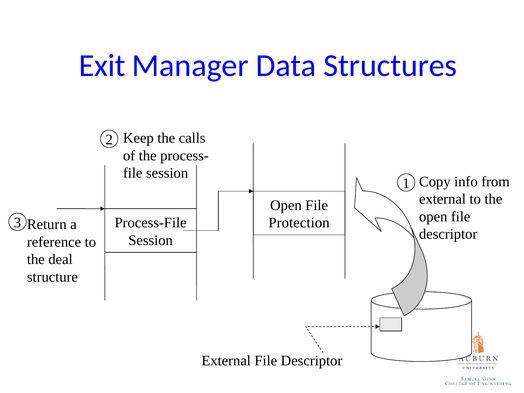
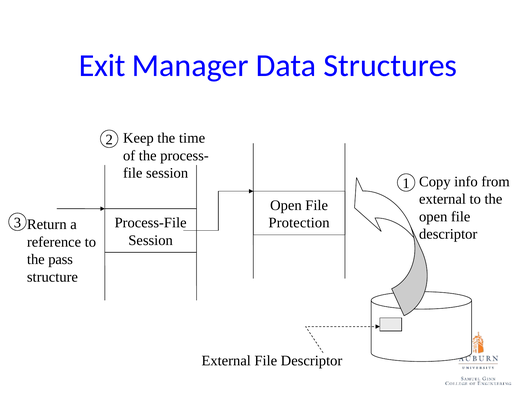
calls: calls -> time (192, 138)
deal: deal -> pass (61, 259)
